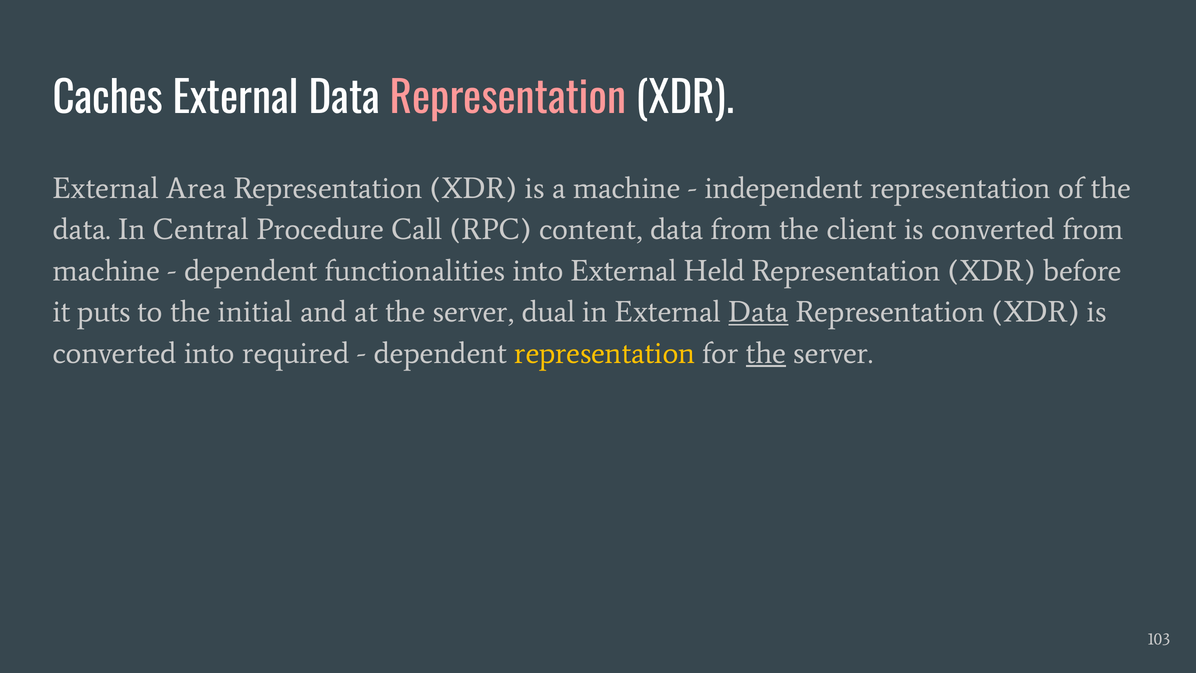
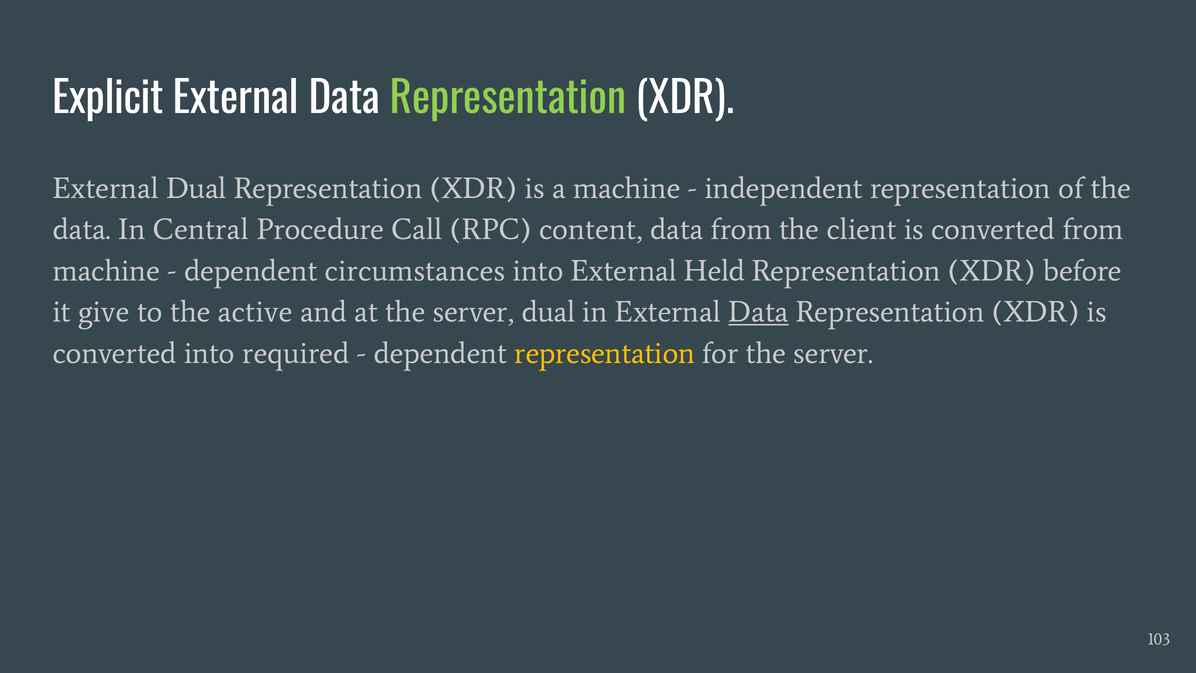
Caches: Caches -> Explicit (108, 99)
Representation colour: pink -> light green (508, 99)
External Area: Area -> Dual (196, 188)
functionalities: functionalities -> circumstances (415, 271)
puts: puts -> give (104, 312)
initial: initial -> active (255, 312)
the underline: present -> none (766, 353)
